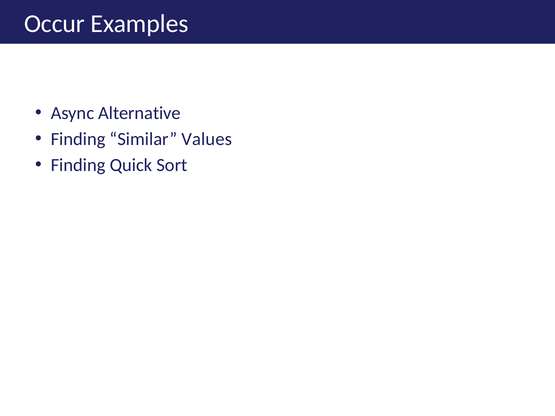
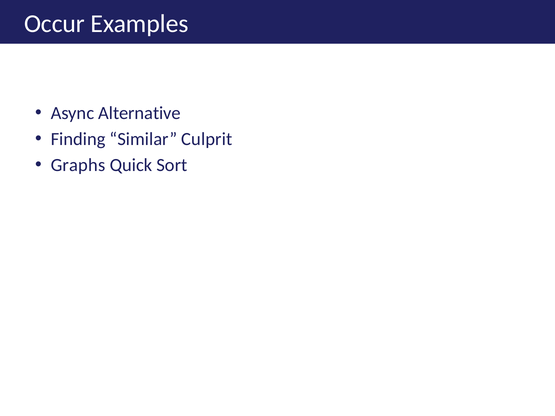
Values: Values -> Culprit (207, 139)
Finding: Finding -> Graphs (78, 165)
